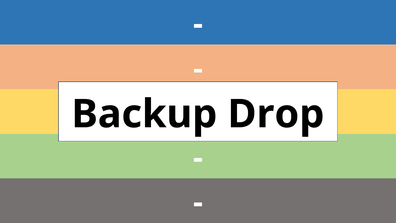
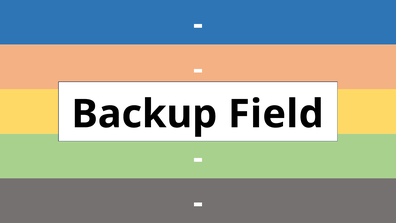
Drop: Drop -> Field (276, 114)
